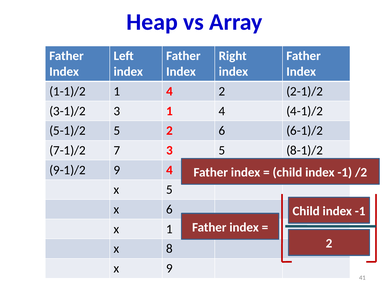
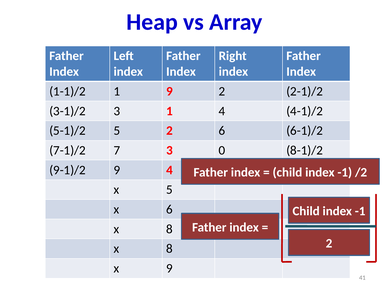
1-1)/2 1 4: 4 -> 9 (169, 92)
3 5: 5 -> 0 (222, 151)
1: 1 -> 8 (169, 230)
